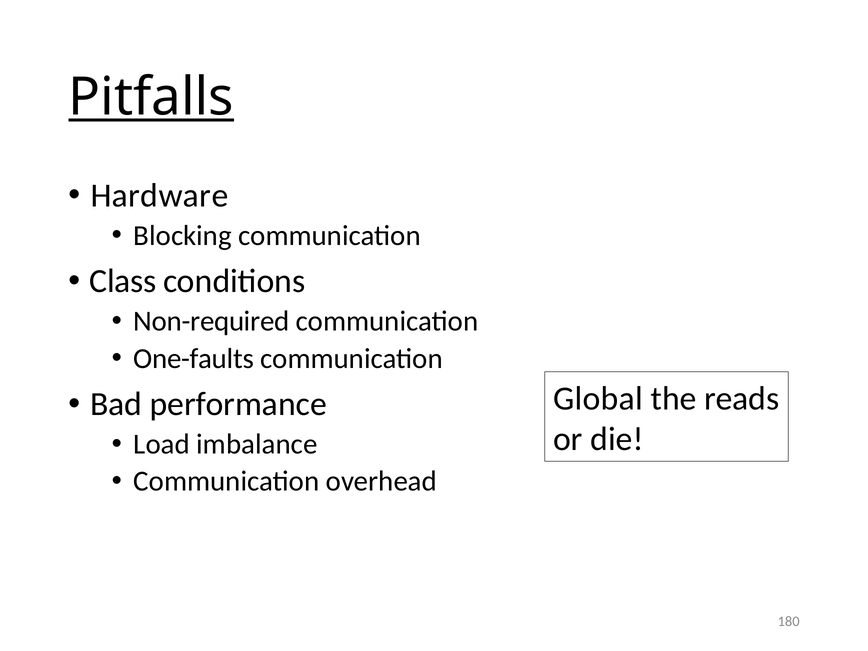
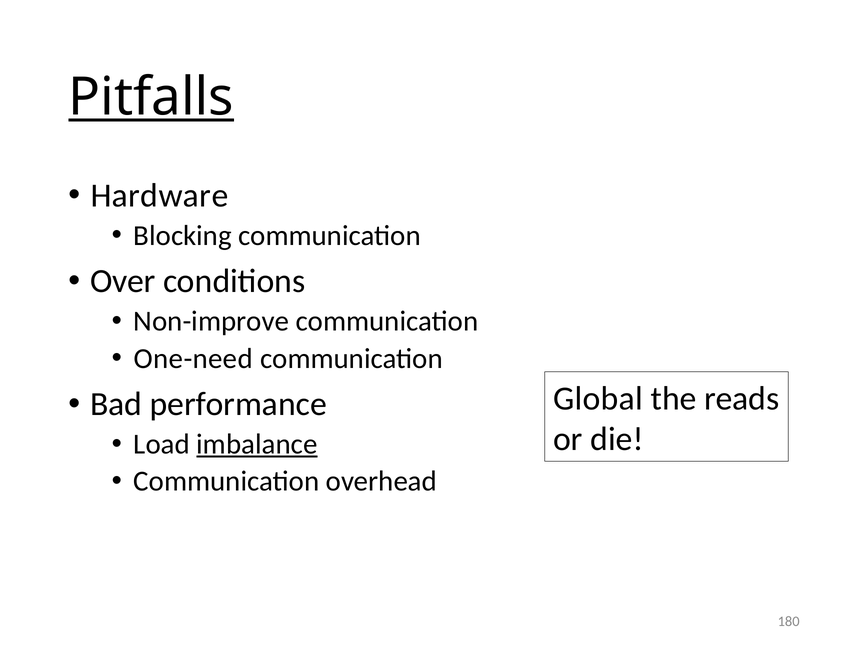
Class: Class -> Over (123, 281)
Non-required: Non-required -> Non-improve (211, 321)
One-faults: One-faults -> One-need (193, 358)
imbalance underline: none -> present (257, 444)
